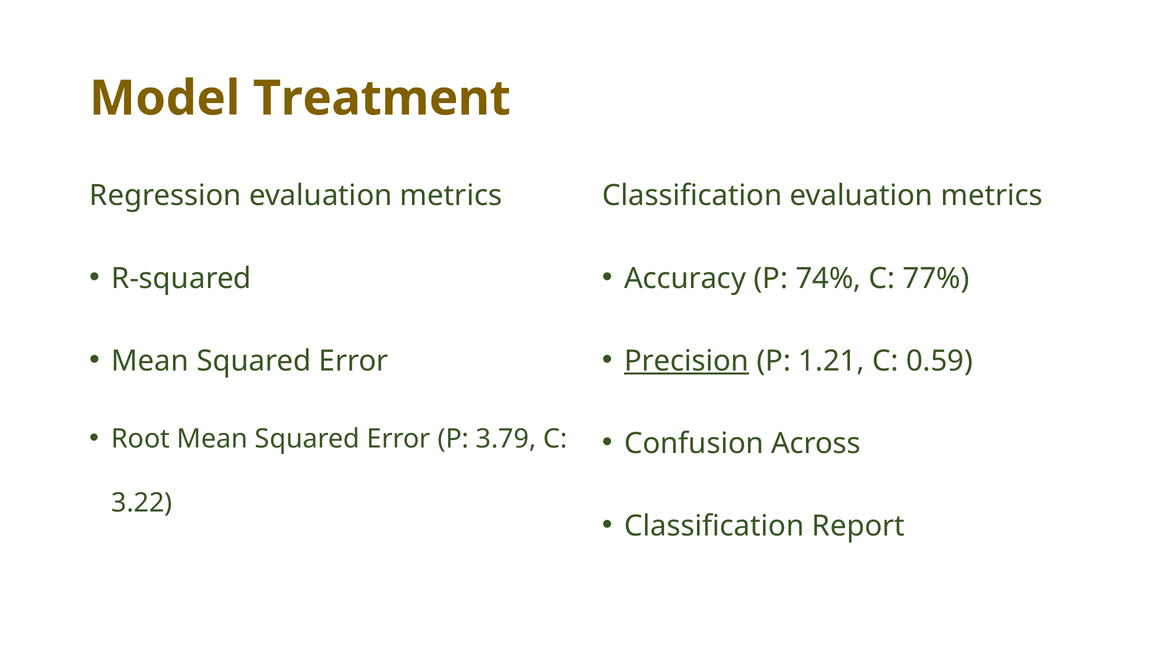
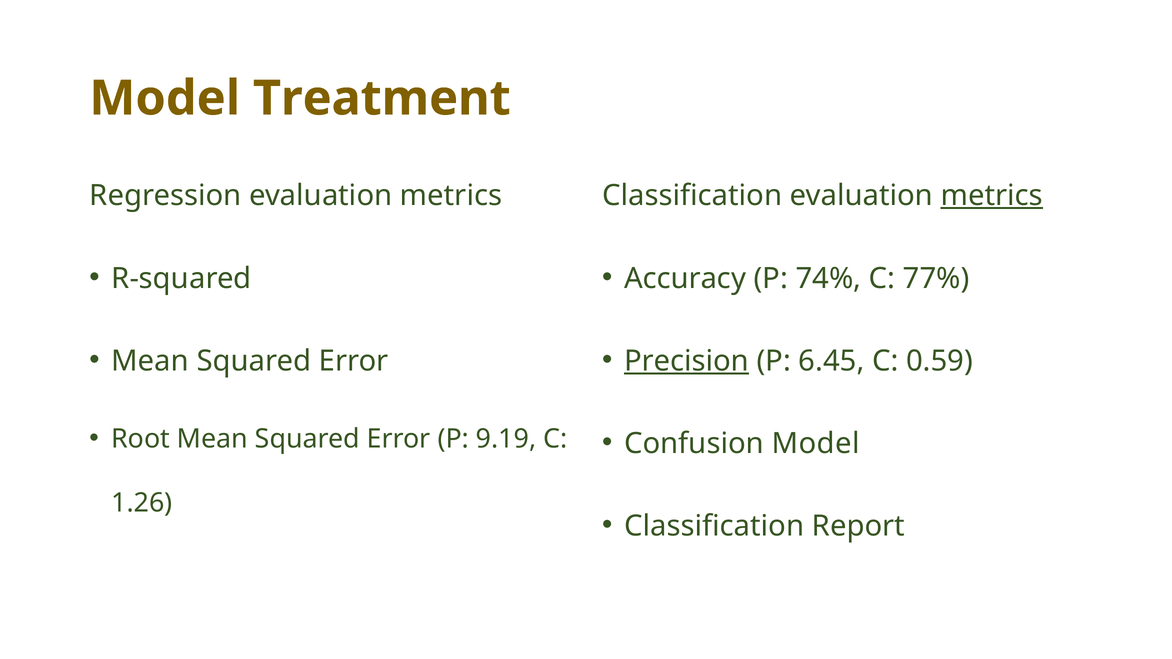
metrics underline: none -> present (992, 196)
1.21: 1.21 -> 6.45 (831, 361)
3.79: 3.79 -> 9.19 (506, 439)
Confusion Across: Across -> Model (816, 444)
3.22: 3.22 -> 1.26 (142, 503)
